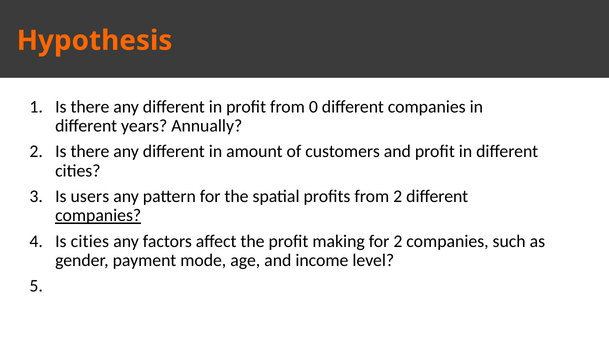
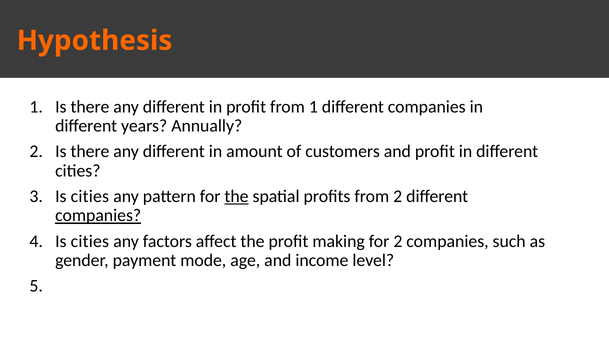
from 0: 0 -> 1 (313, 107)
users: users -> cities (90, 196)
the underline: none -> present (236, 196)
